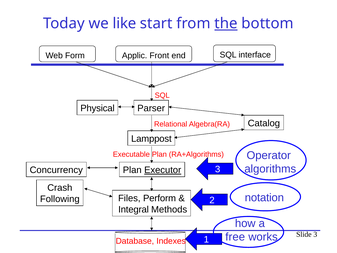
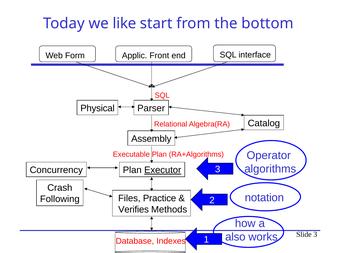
the underline: present -> none (226, 24)
Lamppost: Lamppost -> Assembly (151, 139)
Perform: Perform -> Practice (160, 198)
Integral: Integral -> Verifies (134, 209)
free: free -> also (235, 237)
